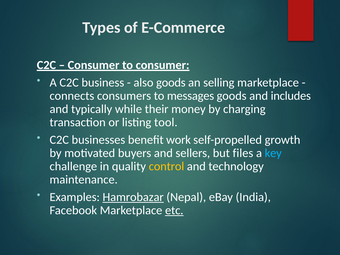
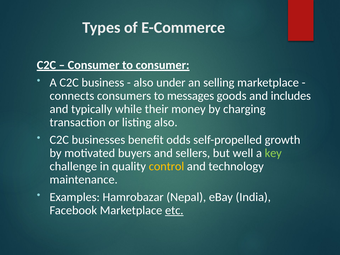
also goods: goods -> under (171, 83)
listing tool: tool -> also (166, 122)
work: work -> odds (178, 140)
files: files -> well (243, 153)
key colour: light blue -> light green (273, 153)
Hamrobazar underline: present -> none (133, 197)
